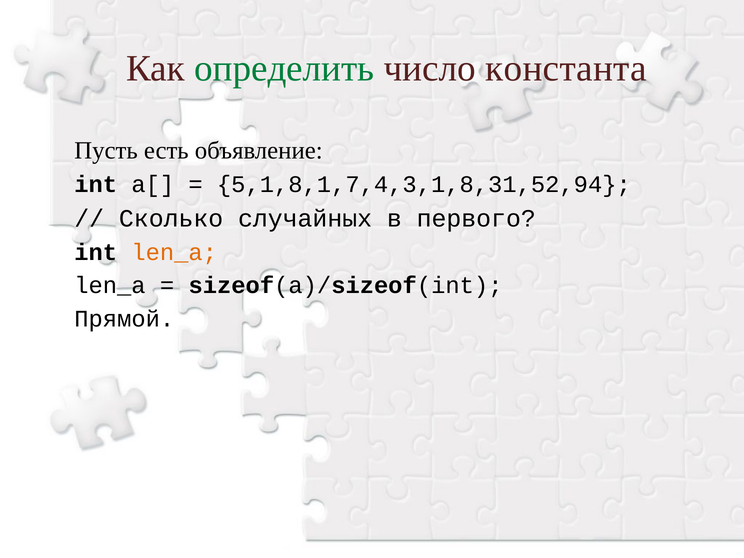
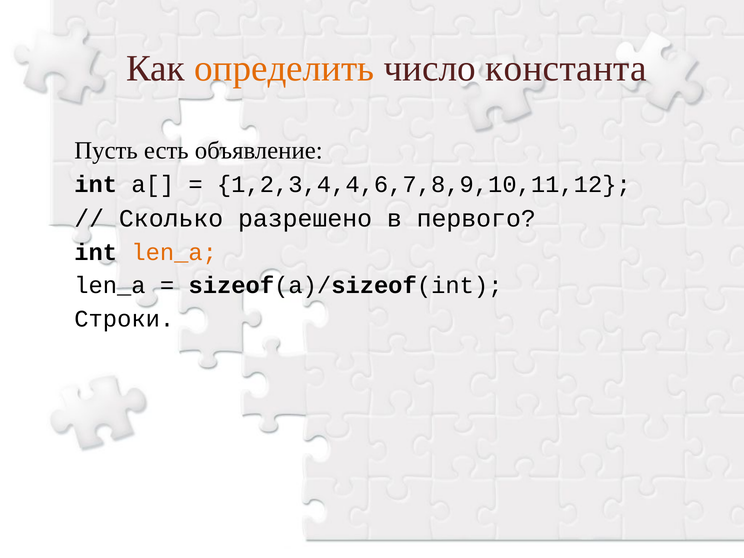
определить colour: green -> orange (284, 69)
5,1,8,1,7,4,3,1,8,31,52,94: 5,1,8,1,7,4,3,1,8,31,52,94 -> 1,2,3,4,4,6,7,8,9,10,11,12 (424, 184)
случайных: случайных -> разрешено (305, 218)
Прямой: Прямой -> Строки (124, 319)
